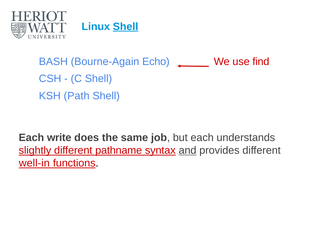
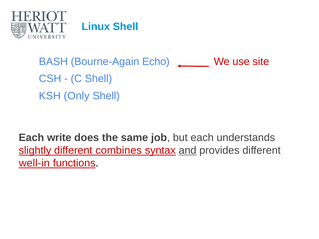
Shell underline: present -> none (126, 27)
find: find -> site (261, 62)
Path: Path -> Only (77, 96)
pathname: pathname -> combines (119, 151)
